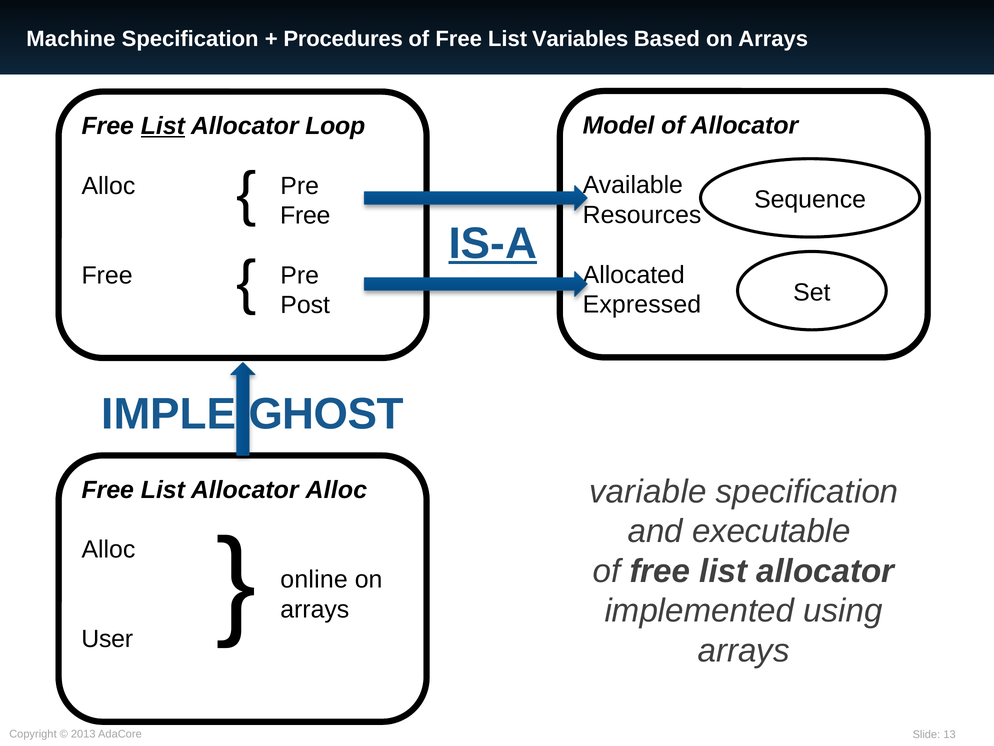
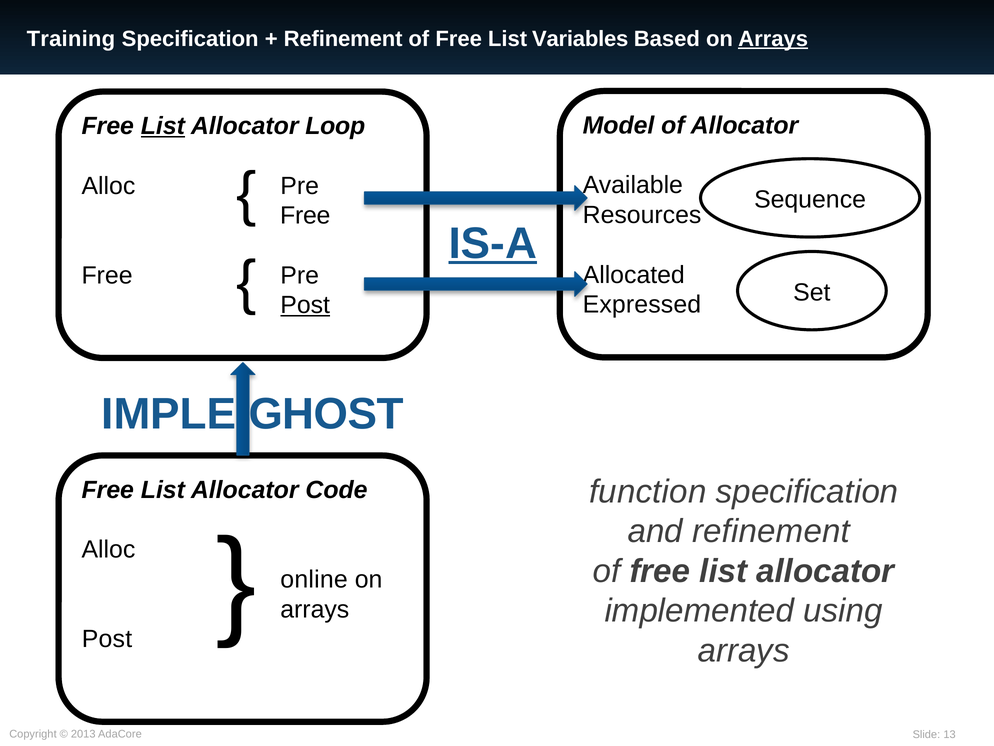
Machine: Machine -> Training (71, 39)
Procedures: Procedures -> Refinement (343, 39)
Arrays underline: none -> present (773, 39)
Post underline: none -> present (305, 305)
variable: variable -> function (648, 491)
Allocator Alloc: Alloc -> Code (336, 490)
and executable: executable -> refinement (771, 531)
User: User -> Post (107, 639)
